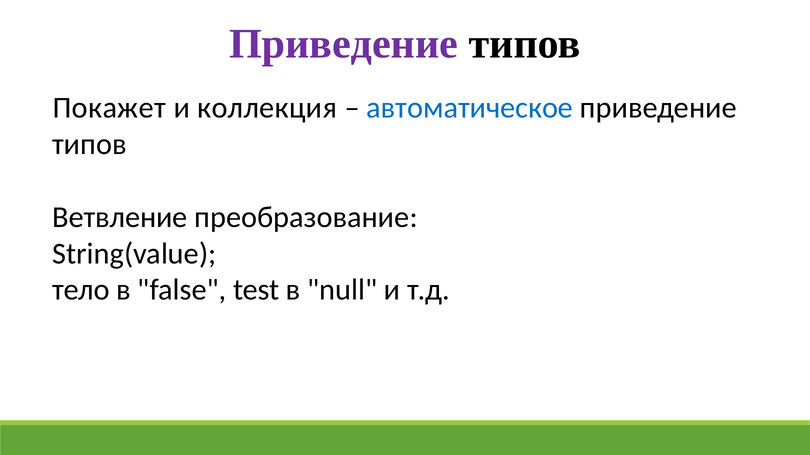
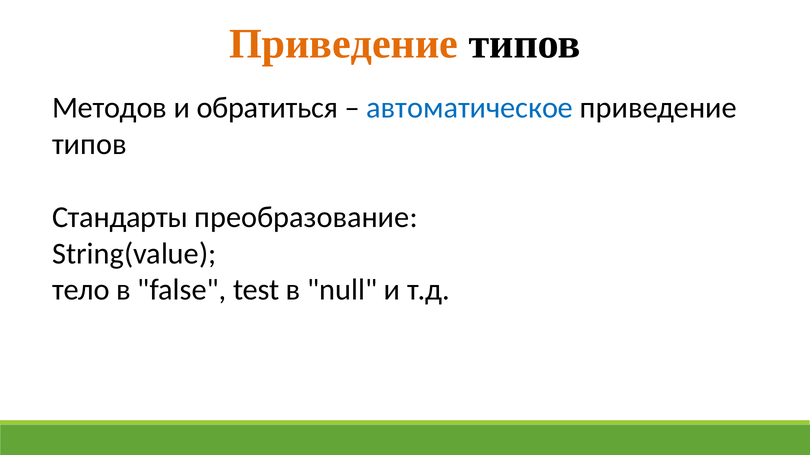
Приведение colour: purple -> orange (344, 44)
Покажет: Покажет -> Методов (110, 108)
коллекция: коллекция -> обратиться (267, 108)
Ветвление: Ветвление -> Стандарты (120, 217)
